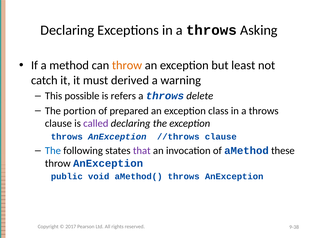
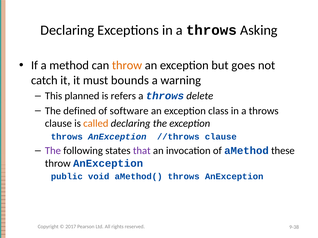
least: least -> goes (243, 66)
derived: derived -> bounds (130, 80)
possible: possible -> planned (82, 96)
portion: portion -> defined (80, 111)
prepared: prepared -> software (129, 111)
called colour: purple -> orange (96, 124)
The colour: blue -> purple (53, 151)
